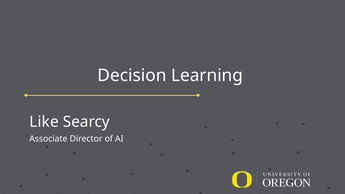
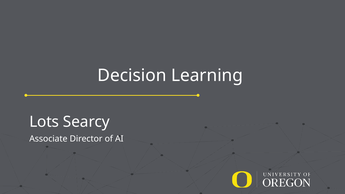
Like: Like -> Lots (44, 122)
